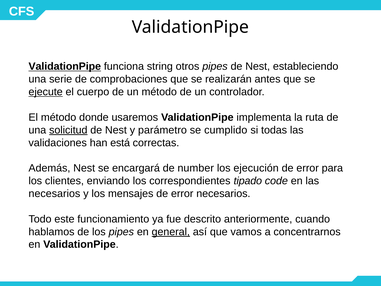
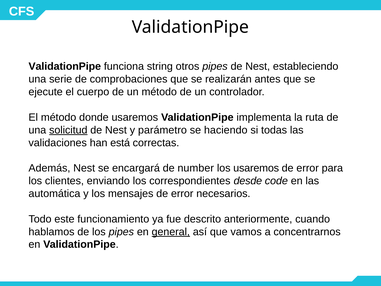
ValidationPipe underline: present -> none (65, 66)
ejecute underline: present -> none (46, 92)
cumplido: cumplido -> haciendo (226, 130)
los ejecución: ejecución -> usaremos (256, 168)
tipado: tipado -> desde (248, 181)
necesarios: necesarios -> automática (54, 193)
